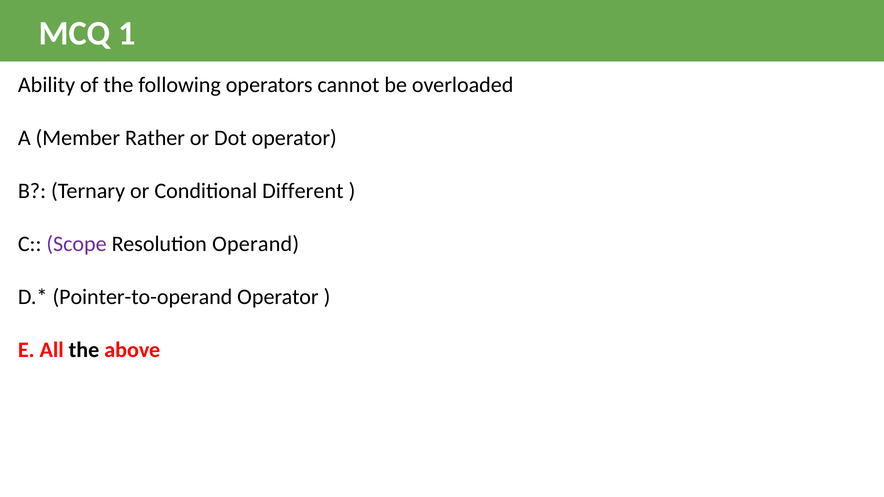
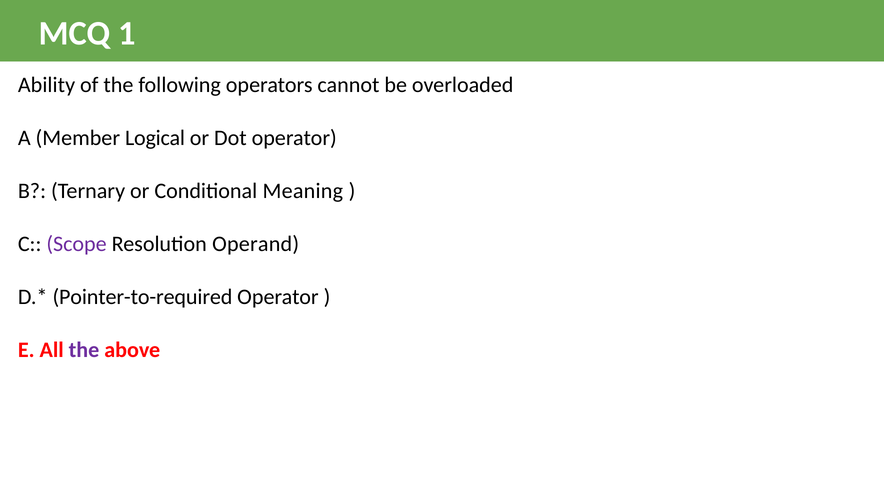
Rather: Rather -> Logical (155, 138)
Different: Different -> Meaning (303, 191)
Pointer-to-operand: Pointer-to-operand -> Pointer-to-required (142, 297)
the colour: black -> purple (84, 350)
